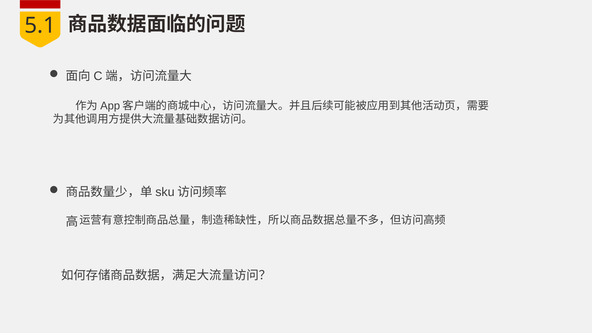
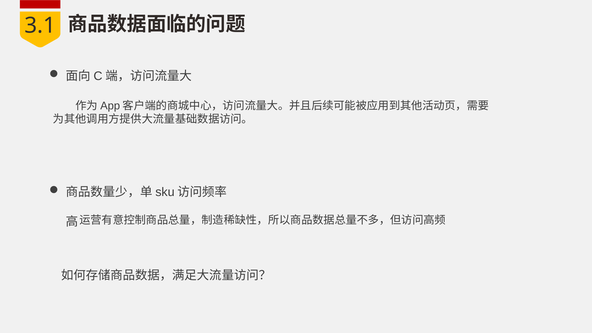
5.1: 5.1 -> 3.1 (40, 25)
